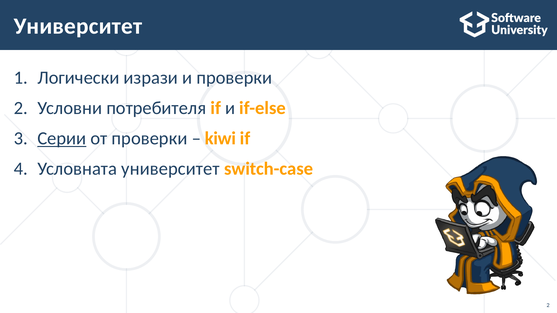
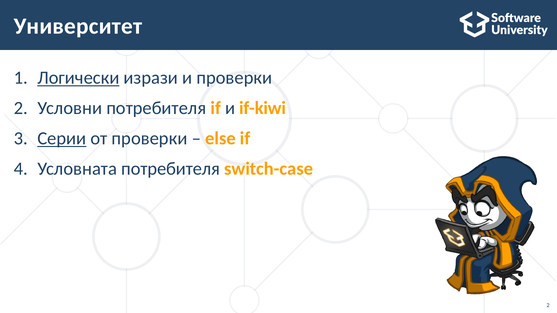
Логически underline: none -> present (78, 78)
if-еlse: if-еlse -> if-kiwi (263, 108)
kiwi: kiwi -> еlse (220, 139)
Условната университет: университет -> потребителя (171, 169)
